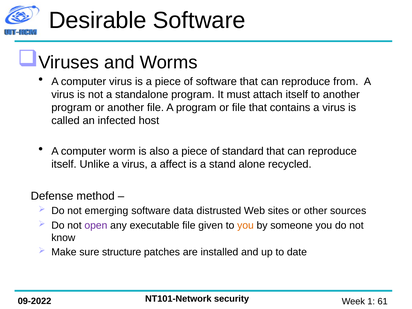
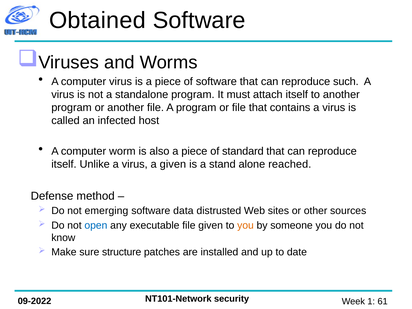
Desirable: Desirable -> Obtained (98, 20)
from: from -> such (346, 82)
a affect: affect -> given (173, 164)
recycled: recycled -> reached (290, 164)
open colour: purple -> blue (96, 225)
